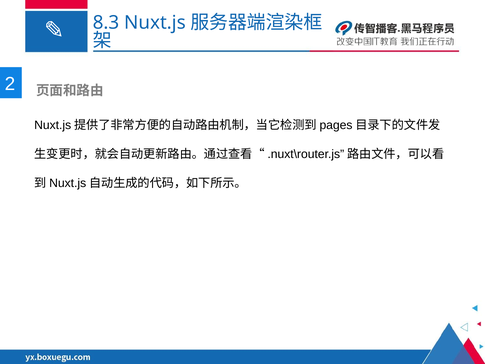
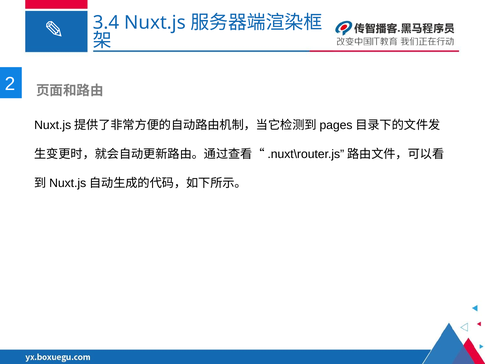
8.3: 8.3 -> 3.4 (106, 23)
